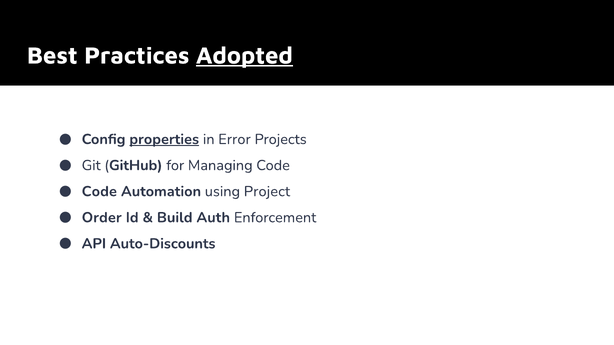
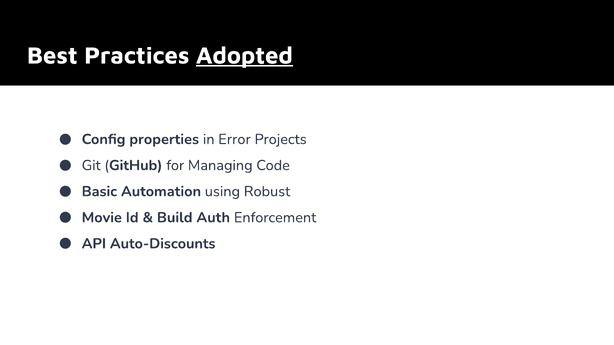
properties underline: present -> none (164, 139)
Code: Code -> Basic (99, 192)
Project: Project -> Robust (267, 192)
Order: Order -> Movie (102, 218)
